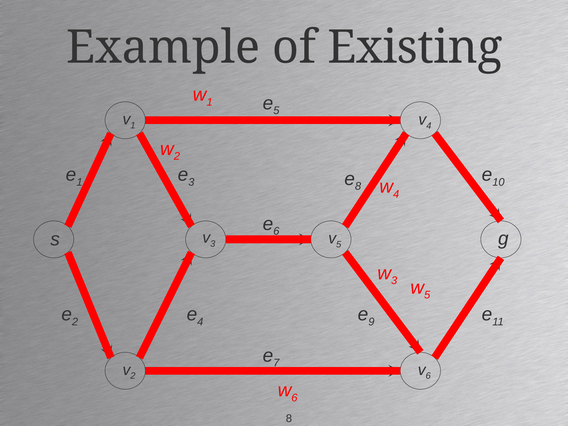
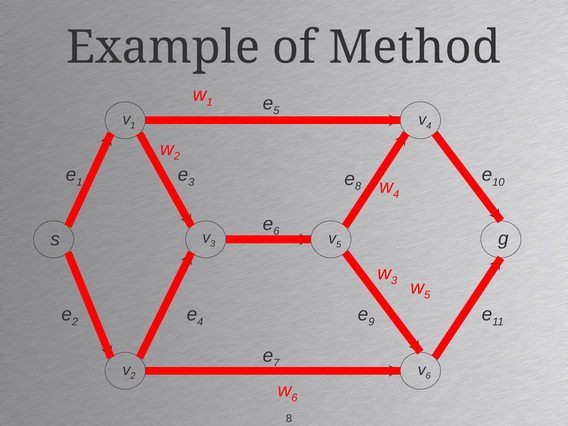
Existing: Existing -> Method (415, 48)
